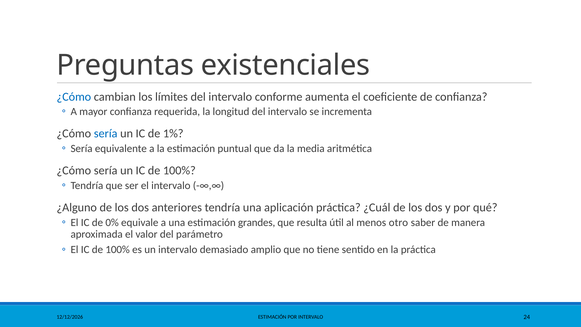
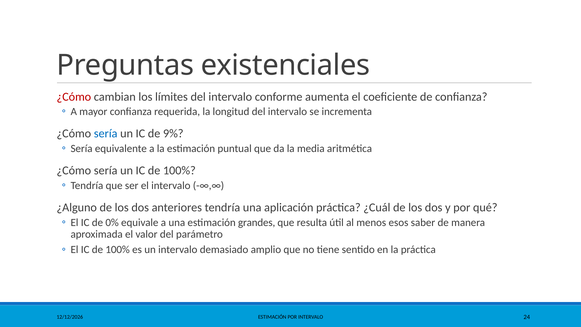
¿Cómo colour: blue -> red (74, 97)
1%: 1% -> 9% (173, 134)
otro: otro -> esos (398, 222)
